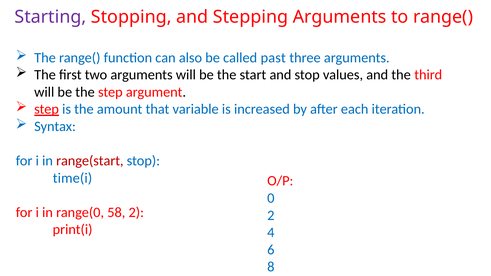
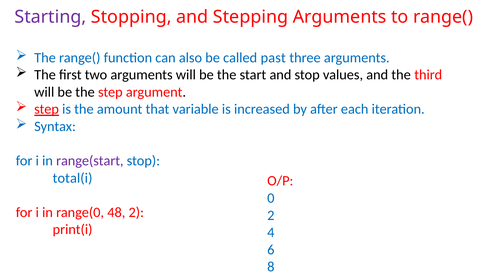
range(start colour: red -> purple (90, 161)
time(i: time(i -> total(i (73, 178)
58: 58 -> 48 (116, 212)
